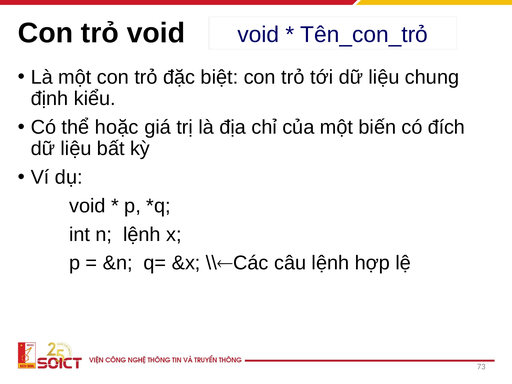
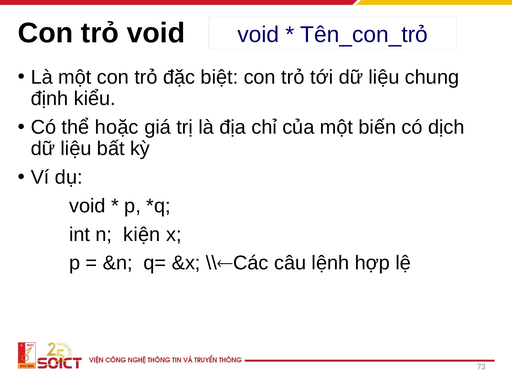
đích: đích -> dịch (446, 127)
n lệnh: lệnh -> kiện (142, 234)
